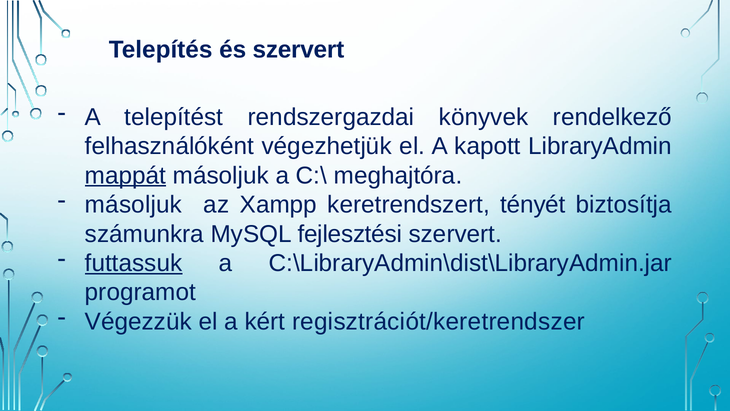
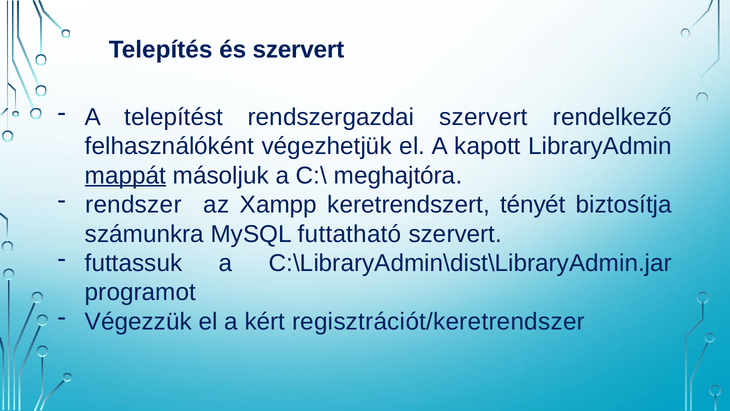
rendszergazdai könyvek: könyvek -> szervert (483, 117)
másoljuk: másoljuk -> rendszer (133, 205)
fejlesztési: fejlesztési -> futtatható (350, 234)
futtassuk underline: present -> none (134, 263)
